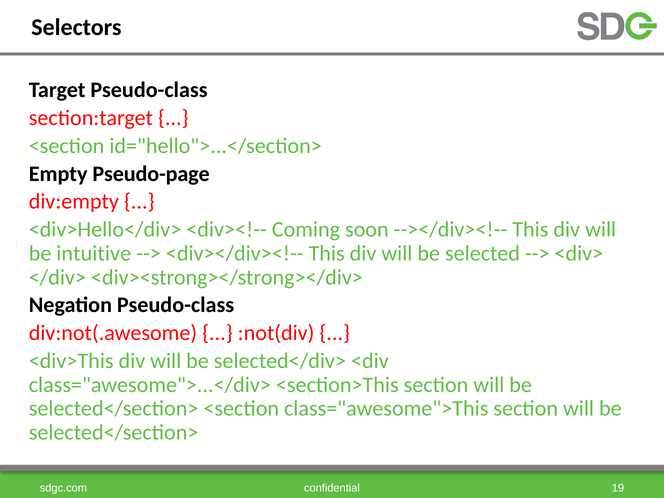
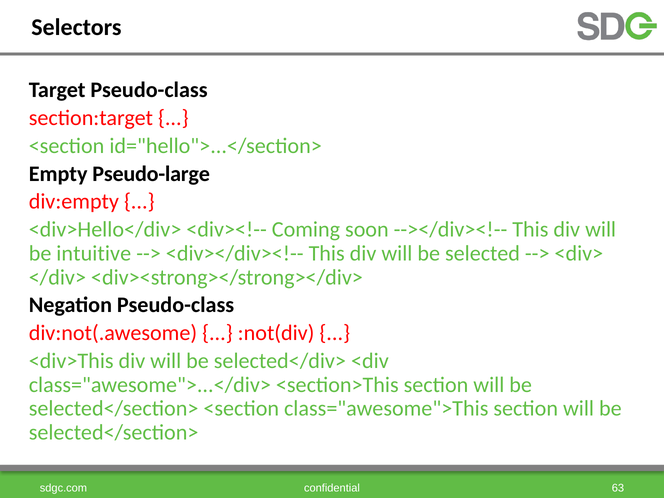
Pseudo-page: Pseudo-page -> Pseudo-large (151, 174)
19: 19 -> 63 (618, 488)
